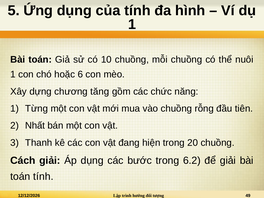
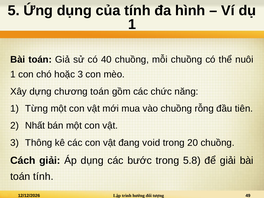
10: 10 -> 40 (106, 60)
hoặc 6: 6 -> 3 (80, 74)
chương tăng: tăng -> toán (100, 91)
Thanh: Thanh -> Thông (39, 143)
hiện: hiện -> void (151, 143)
6.2: 6.2 -> 5.8 (192, 160)
